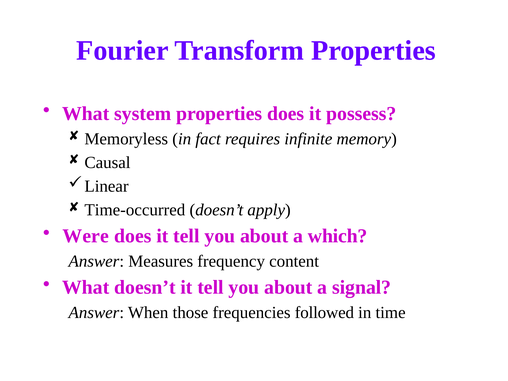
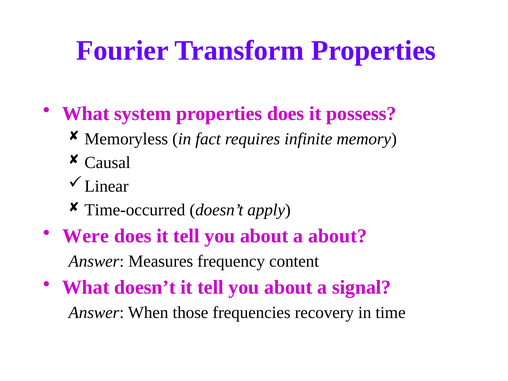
a which: which -> about (337, 236)
followed: followed -> recovery (324, 313)
